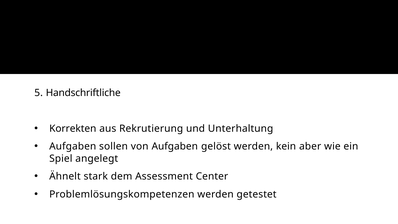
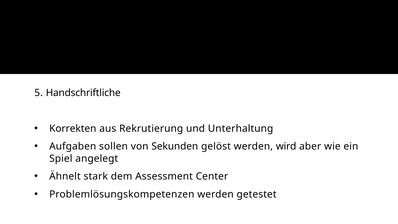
von Aufgaben: Aufgaben -> Sekunden (175, 146)
kein: kein -> wird (286, 146)
